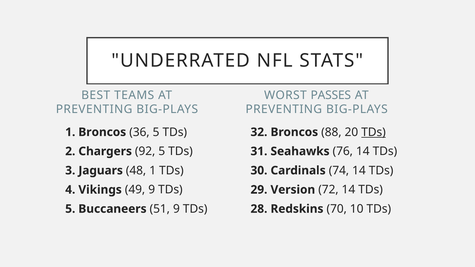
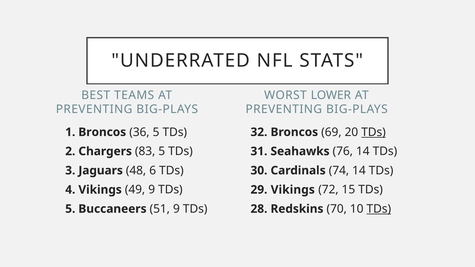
PASSES: PASSES -> LOWER (331, 95)
88: 88 -> 69 (331, 132)
92: 92 -> 83 (145, 151)
48 1: 1 -> 6 (153, 171)
29 Version: Version -> Vikings (293, 190)
72 14: 14 -> 15 (348, 190)
TDs underline: none -> present (379, 209)
